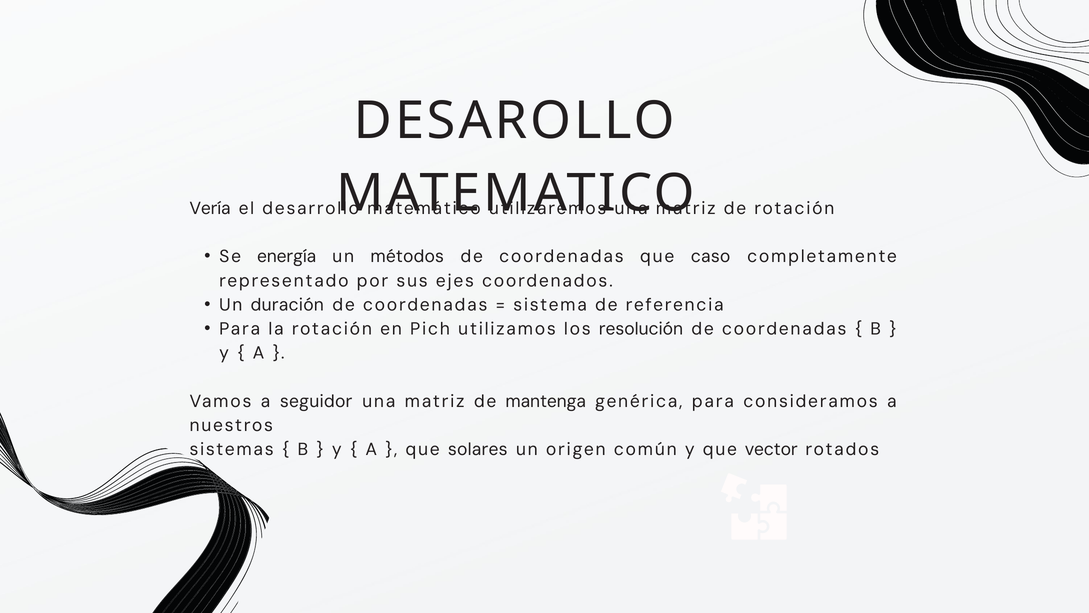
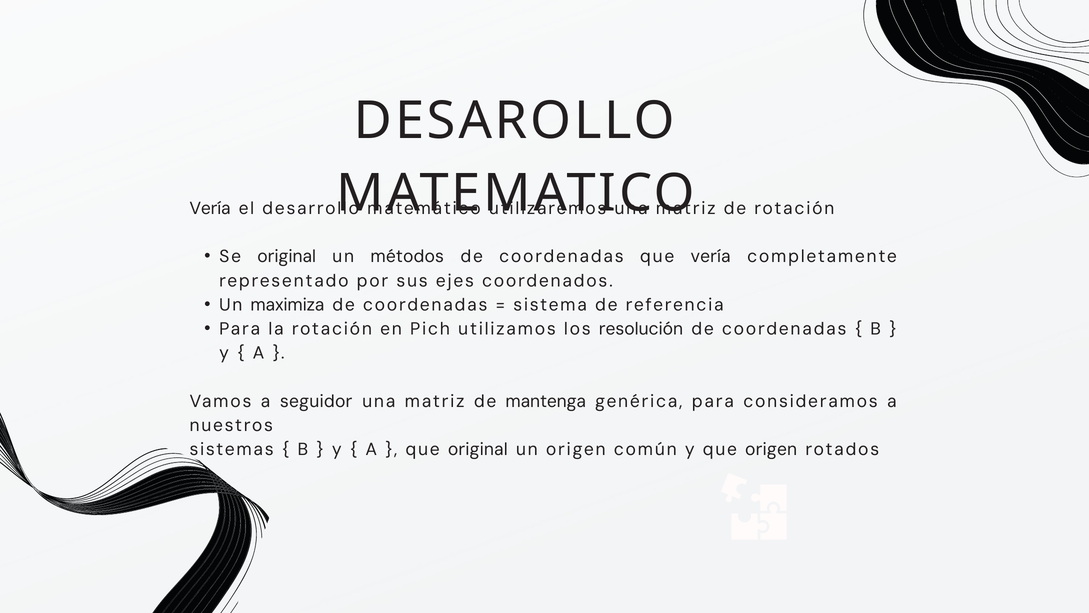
Se energía: energía -> original (287, 256)
que caso: caso -> vería (711, 256)
duración: duración -> maximiza (287, 305)
que solares: solares -> original (478, 449)
que vector: vector -> origen (771, 449)
